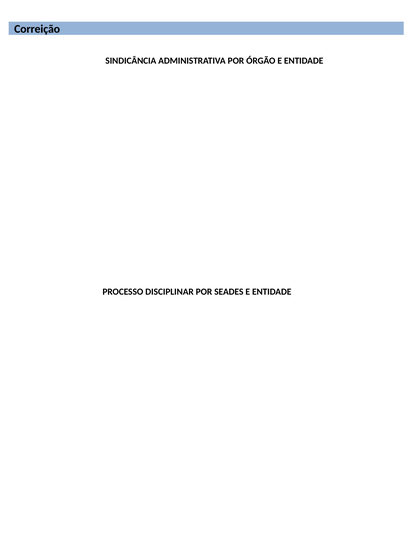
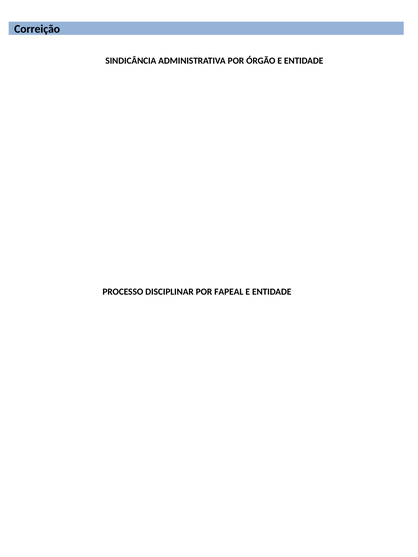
SEADES: SEADES -> FAPEAL (229, 292)
